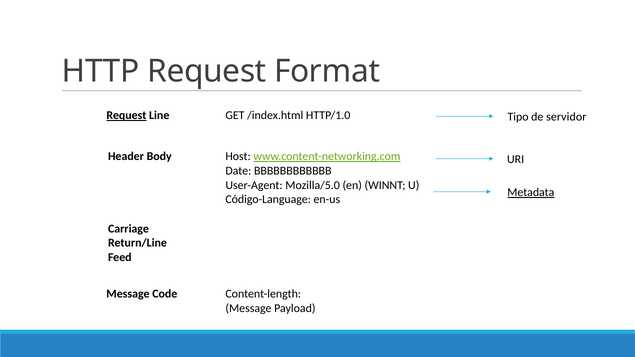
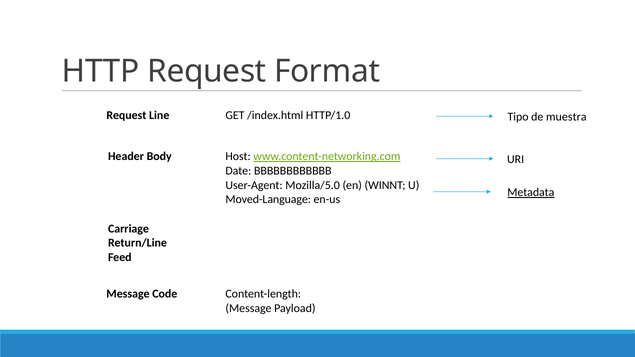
Request underline: present -> none (126, 116)
servidor: servidor -> muestra (566, 117)
Código-Language: Código-Language -> Moved-Language (268, 200)
